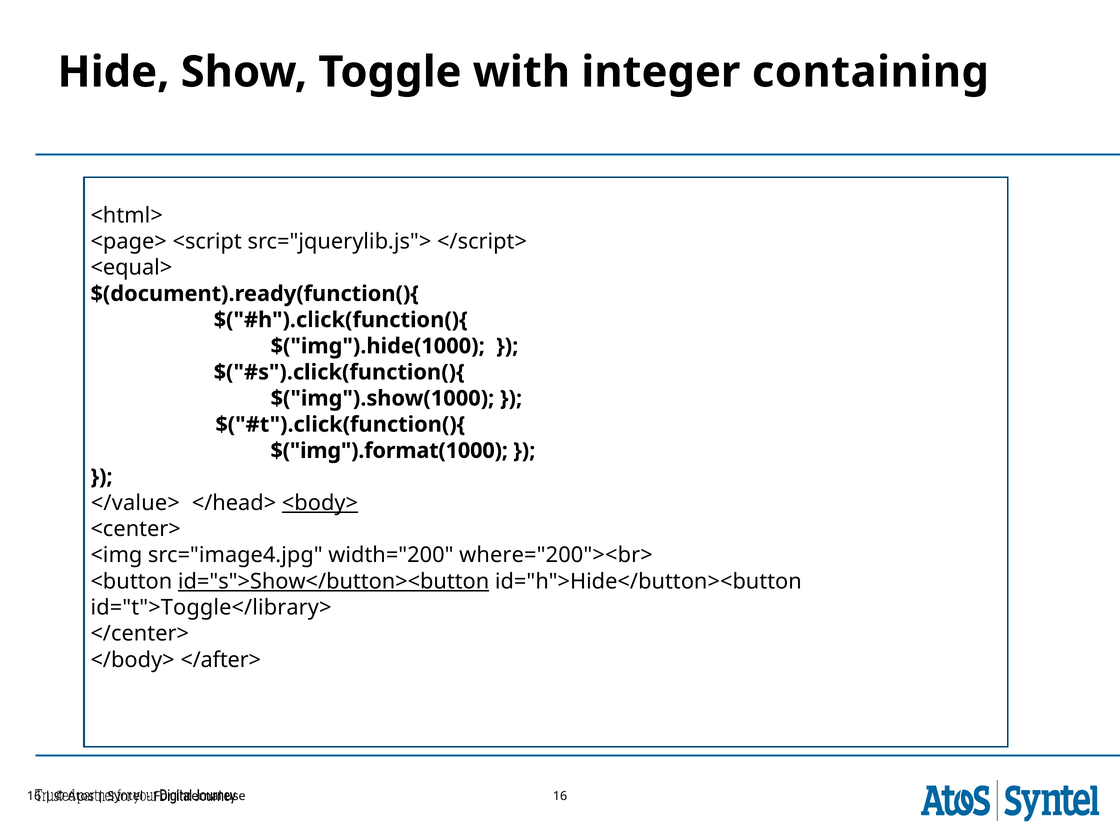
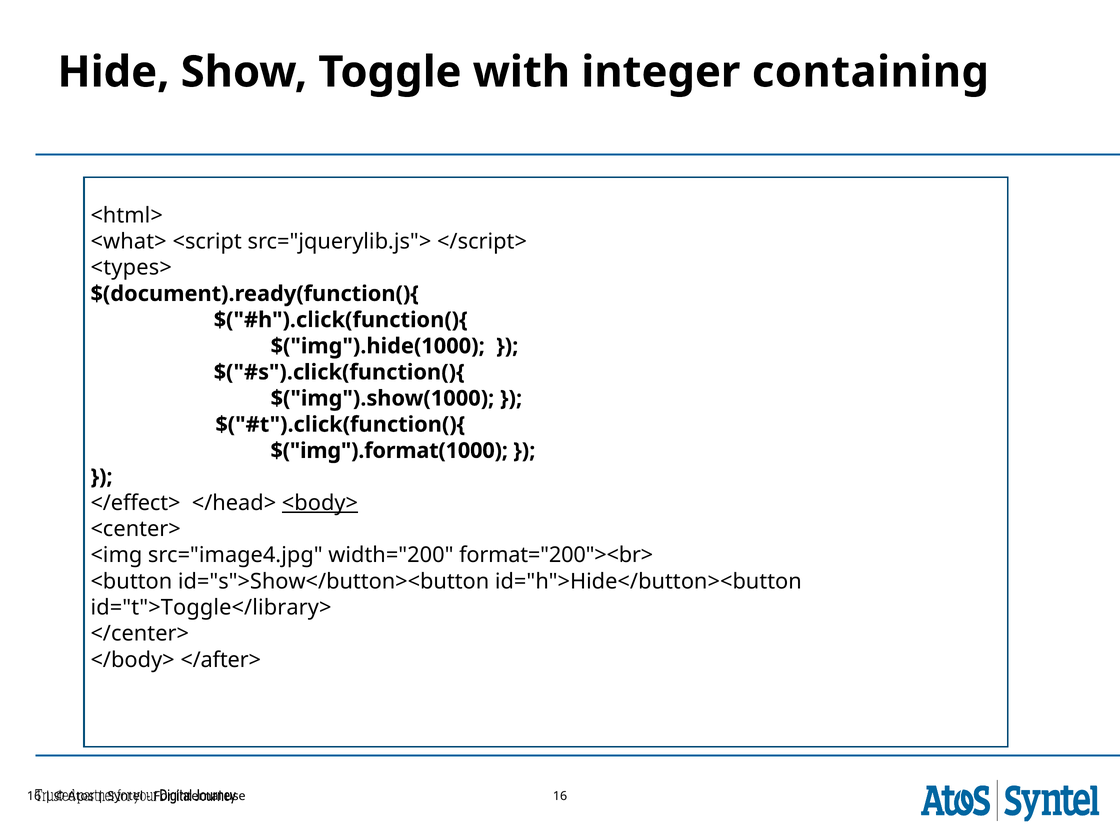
<page>: <page> -> <what> (129, 242)
<equal>: <equal> -> <types> (131, 268)
</value>: </value> -> </effect> (136, 503)
where="200"><br>: where="200"><br> -> format="200"><br> (556, 555)
id="s">Show</button><button underline: present -> none (334, 581)
